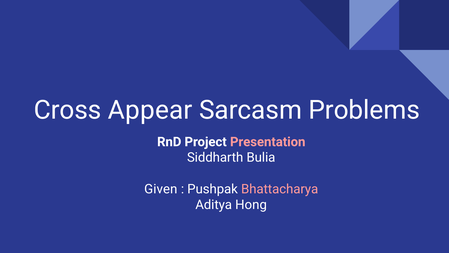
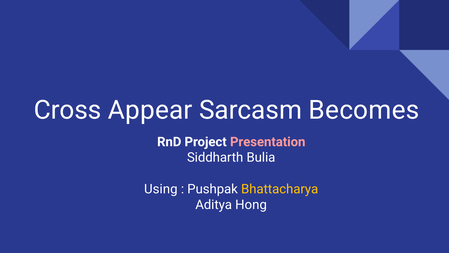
Problems: Problems -> Becomes (364, 110)
Given: Given -> Using (161, 189)
Bhattacharya colour: pink -> yellow (280, 189)
